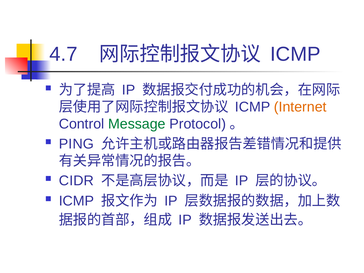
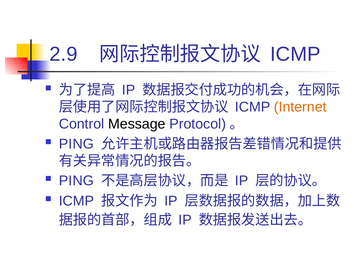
4.7: 4.7 -> 2.9 (63, 54)
Message colour: green -> black (137, 124)
CIDR: CIDR -> PING (76, 181)
